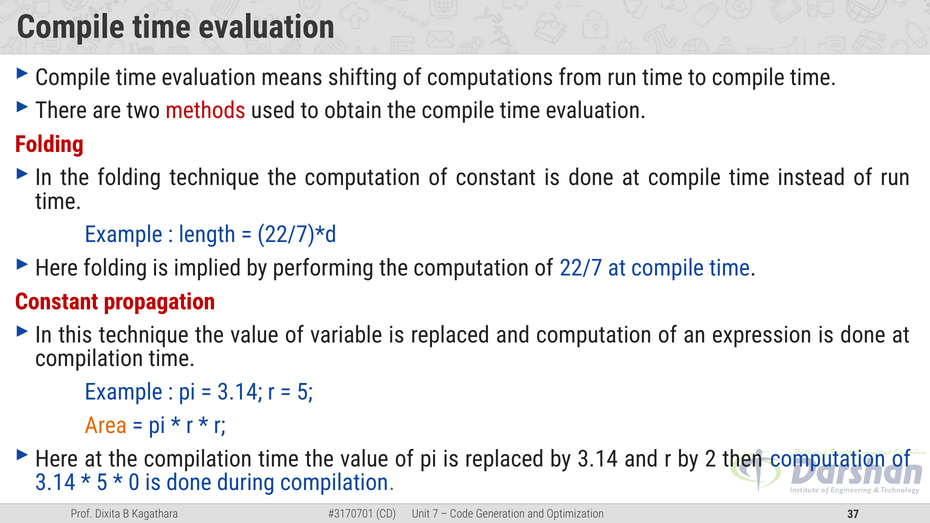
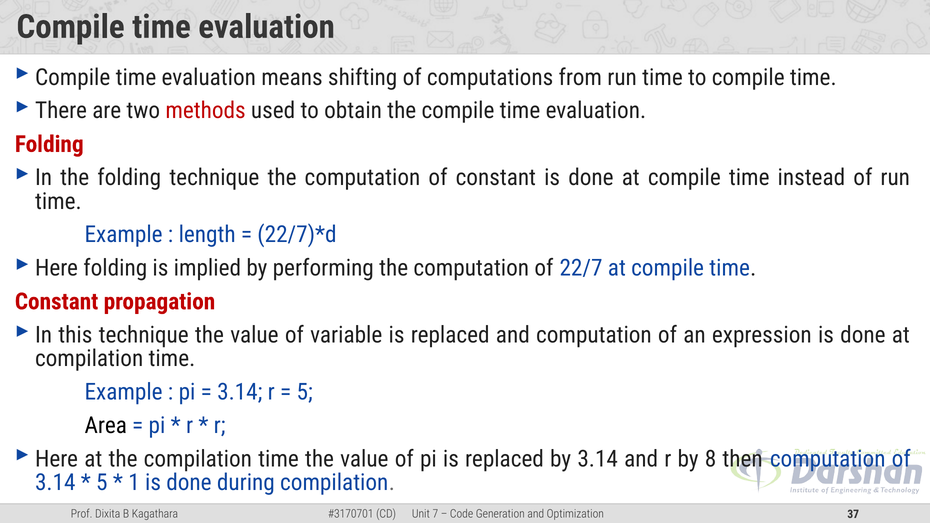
Area colour: orange -> black (106, 426)
2: 2 -> 8 (711, 459)
0: 0 -> 1 (134, 483)
